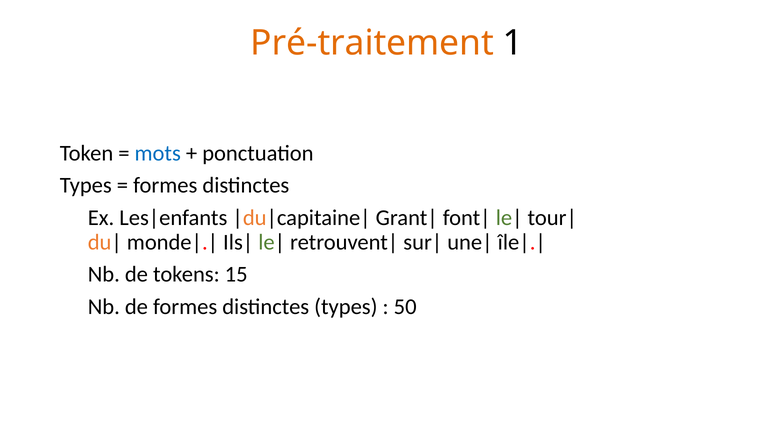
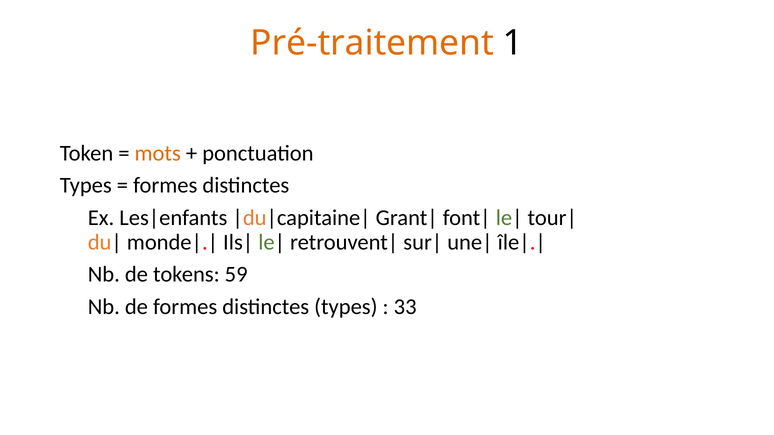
mots colour: blue -> orange (158, 153)
15: 15 -> 59 (236, 275)
50: 50 -> 33 (405, 307)
